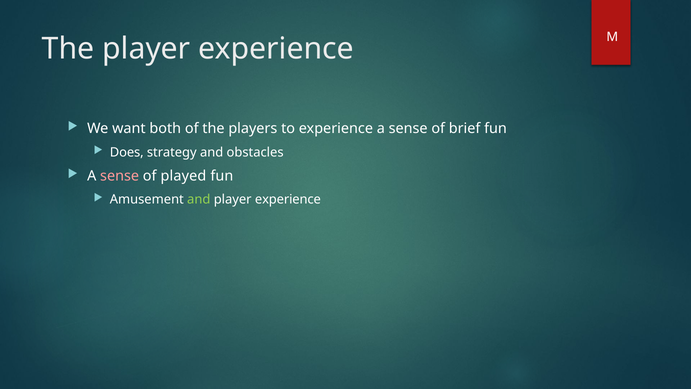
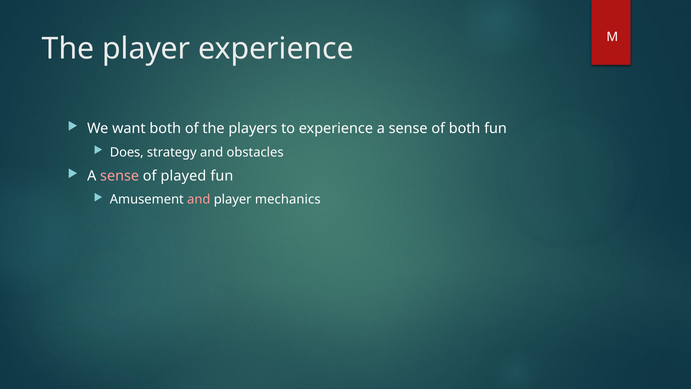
of brief: brief -> both (465, 129)
and colour: light green -> pink (199, 199)
experience: experience -> mechanics (288, 199)
